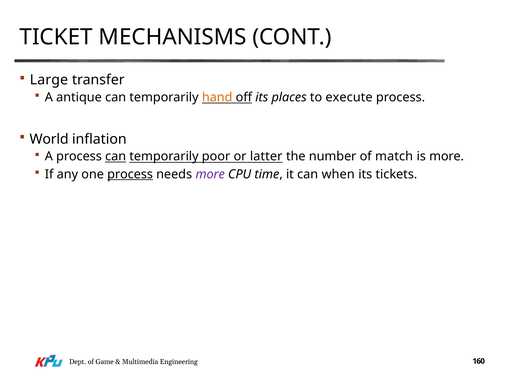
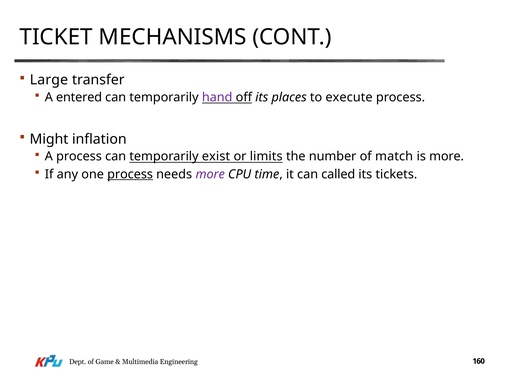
antique: antique -> entered (79, 97)
hand colour: orange -> purple (217, 97)
World: World -> Might (49, 139)
can underline: present -> none (116, 157)
poor: poor -> exist (216, 157)
latter: latter -> limits (266, 157)
when: when -> called (338, 175)
